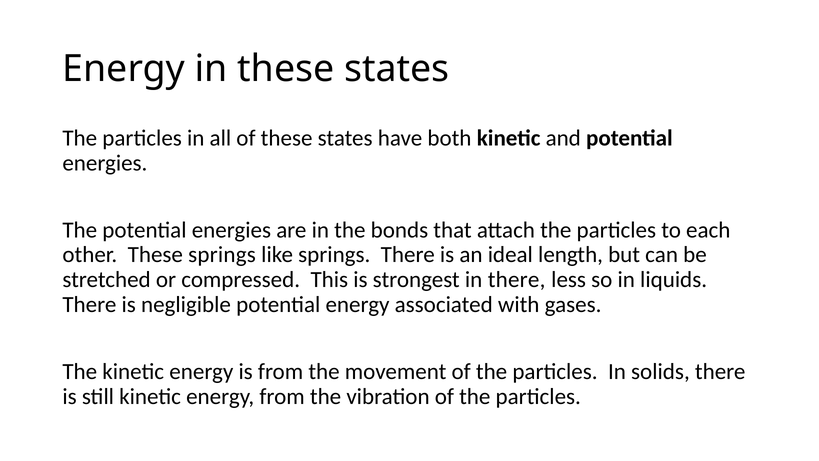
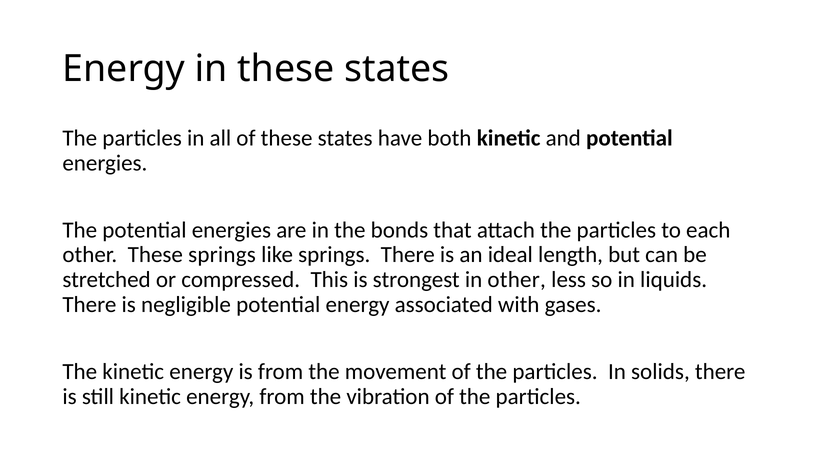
in there: there -> other (517, 280)
